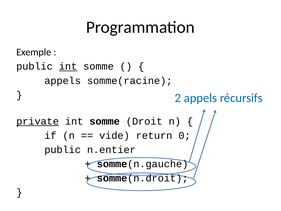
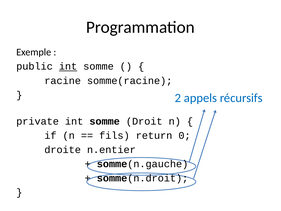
appels: appels -> racine (63, 81)
private underline: present -> none (38, 121)
vide: vide -> fils (114, 135)
public: public -> droite (63, 149)
